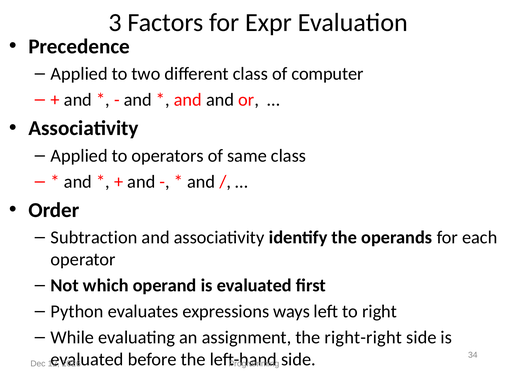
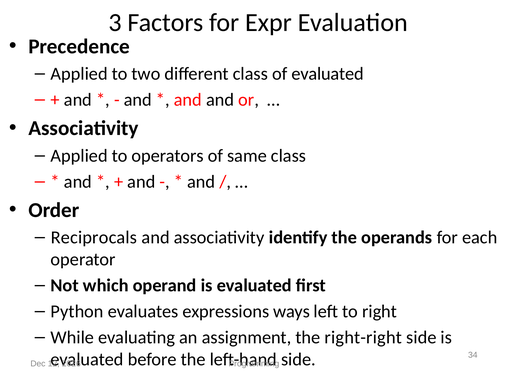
of computer: computer -> evaluated (328, 74)
Subtraction: Subtraction -> Reciprocals (94, 238)
